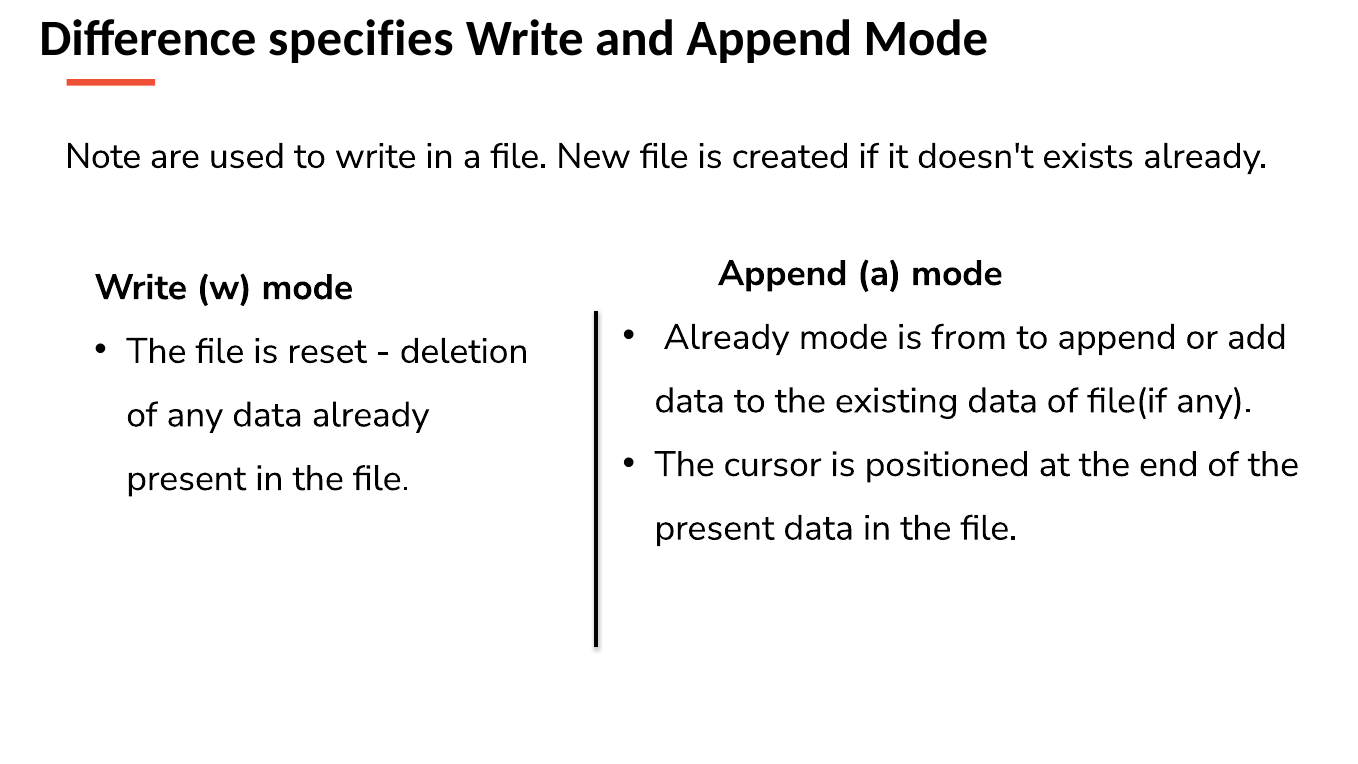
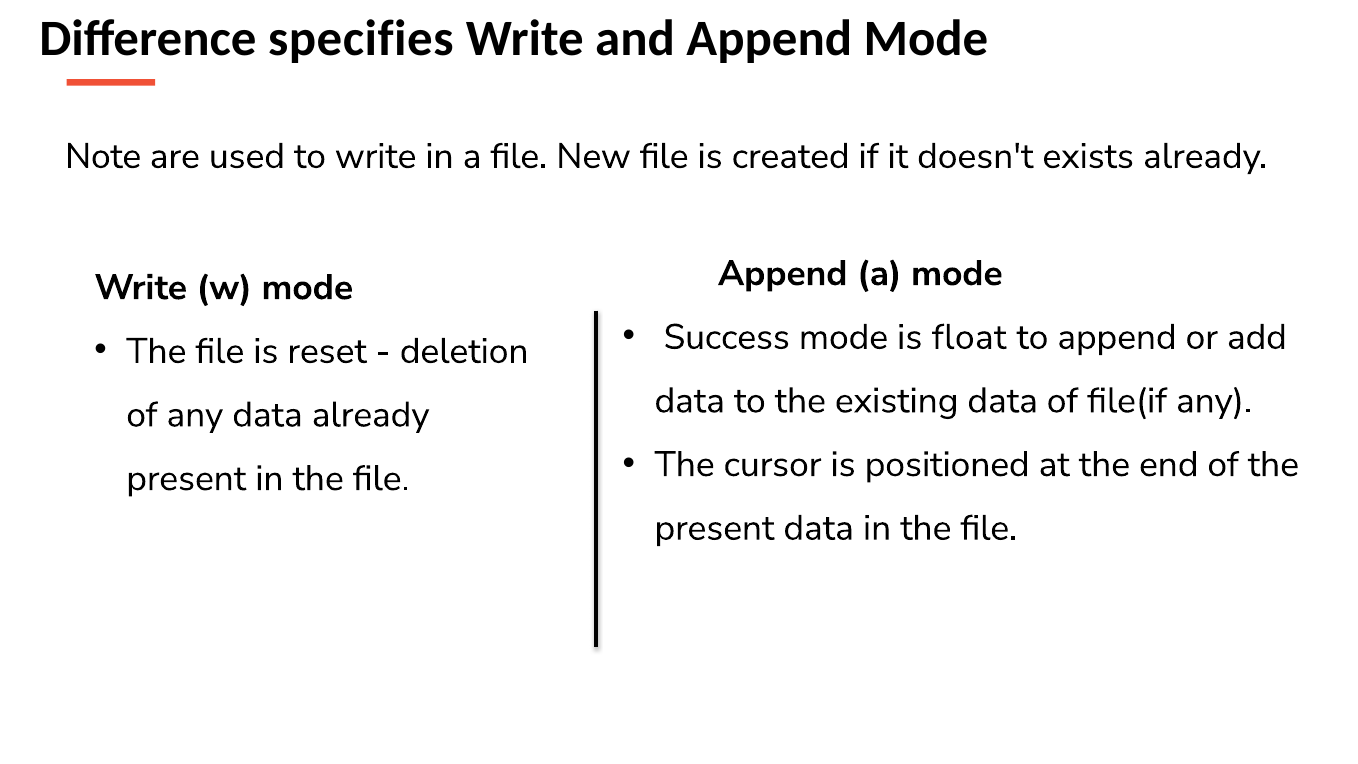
Already: Already -> Success (727, 337)
from: from -> float (969, 337)
